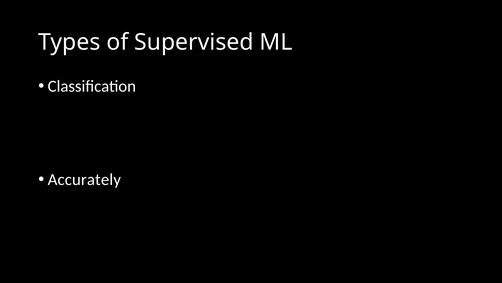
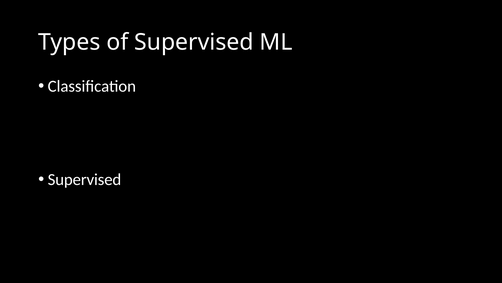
Accurately: Accurately -> Supervised (84, 179)
